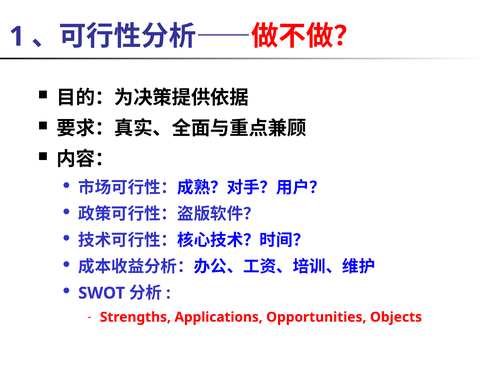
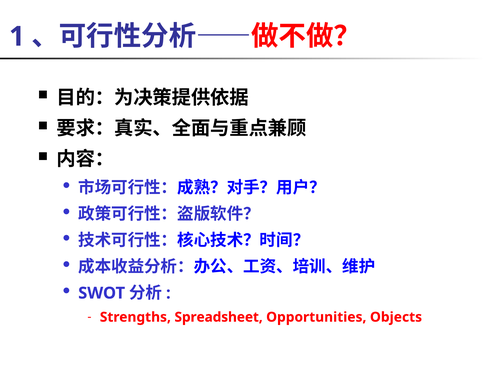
Applications: Applications -> Spreadsheet (219, 317)
